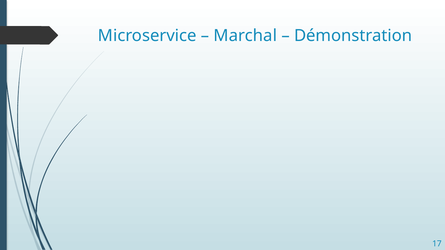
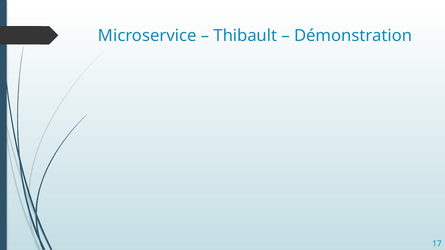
Marchal: Marchal -> Thibault (245, 36)
